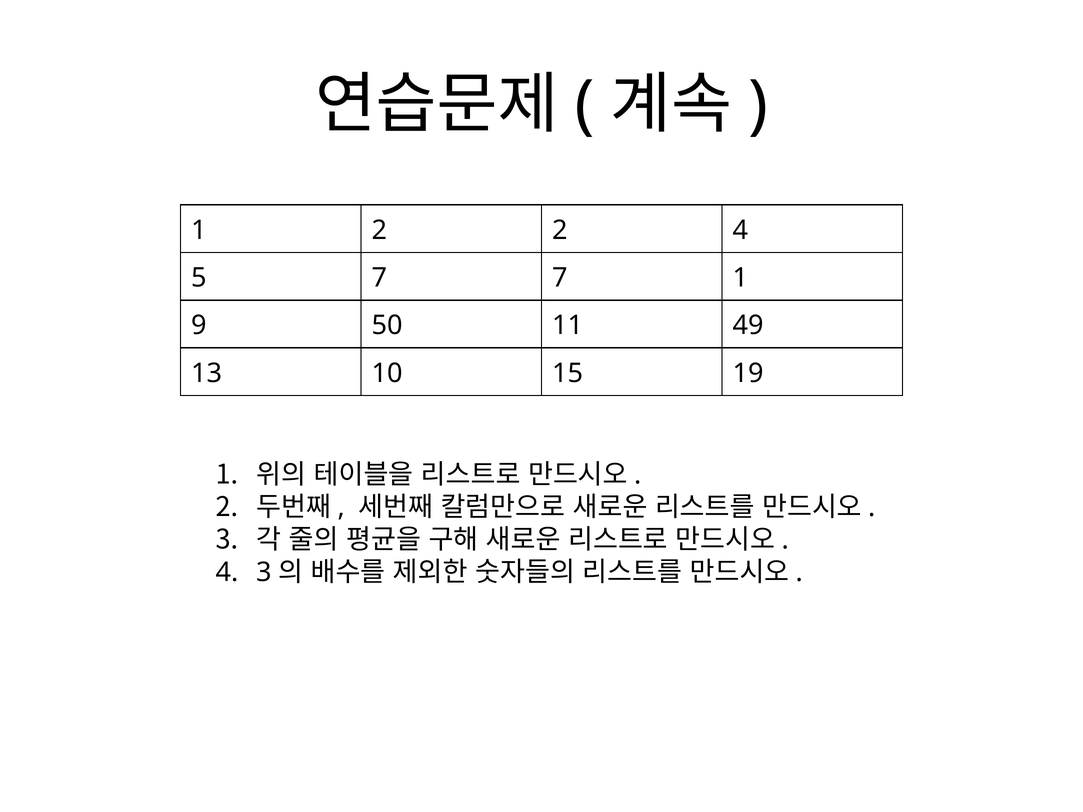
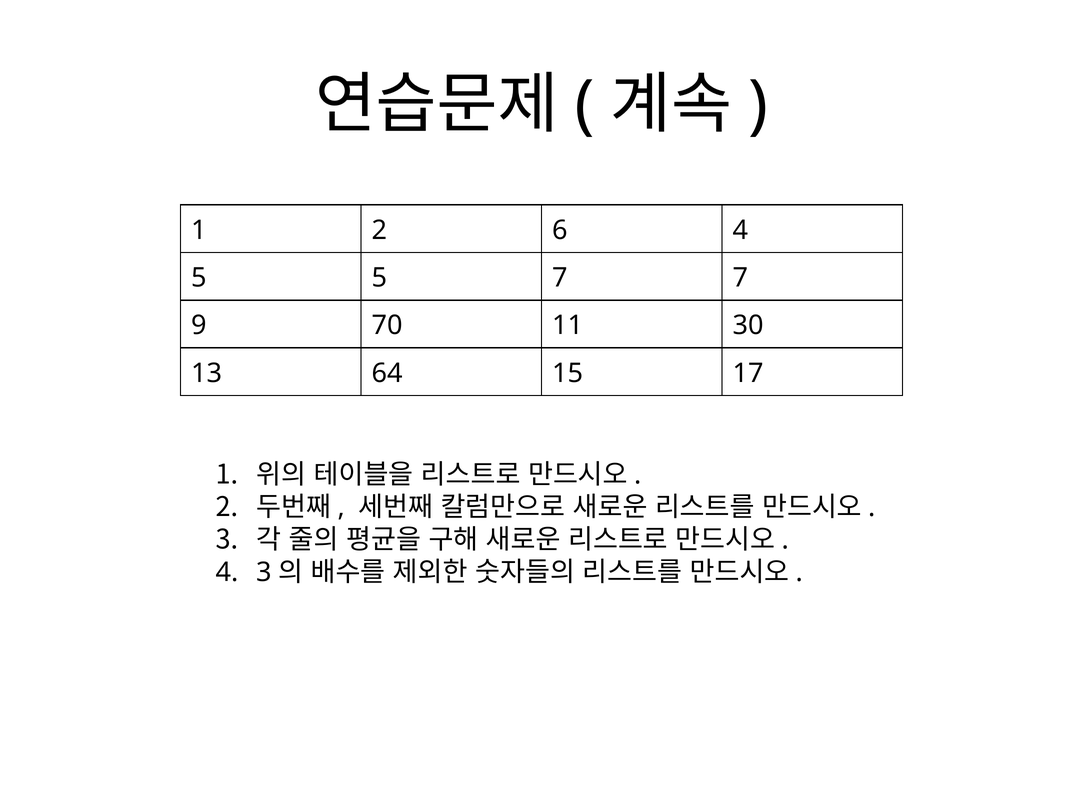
2 2: 2 -> 6 (560, 230)
5 7: 7 -> 5 (380, 278)
7 1: 1 -> 7 (741, 278)
50: 50 -> 70 (387, 326)
49: 49 -> 30 (748, 326)
10: 10 -> 64 (387, 373)
19: 19 -> 17 (748, 373)
